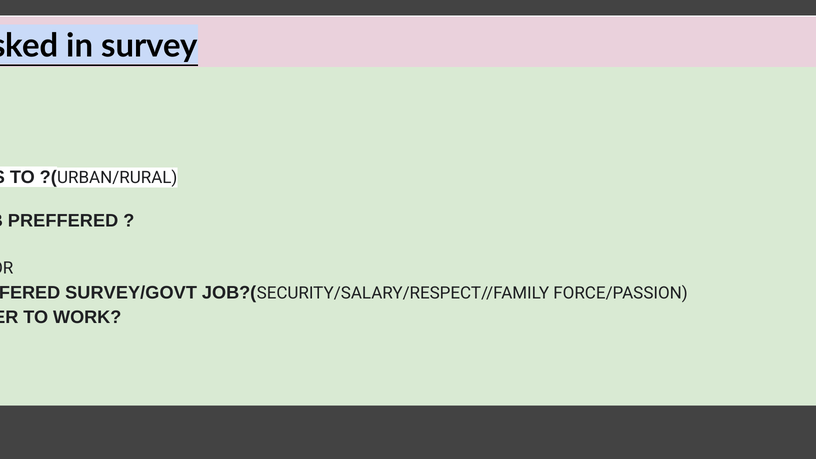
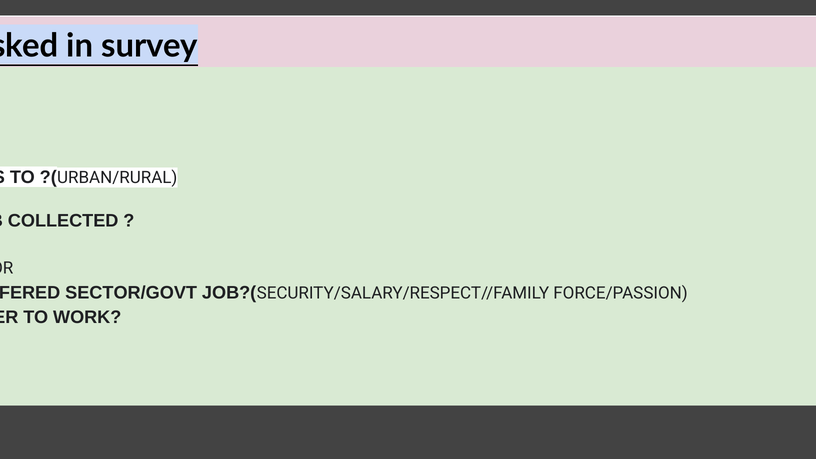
PREFFERED: PREFFERED -> COLLECTED (63, 221)
SURVEY/GOVT: SURVEY/GOVT -> SECTOR/GOVT (131, 293)
